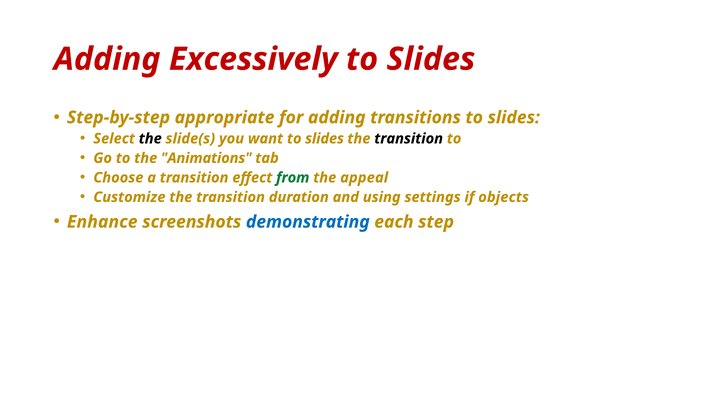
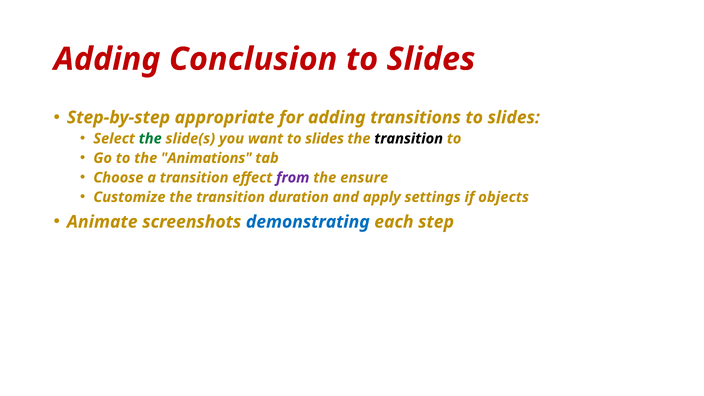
Excessively: Excessively -> Conclusion (253, 59)
the colour: black -> green (150, 139)
from colour: green -> purple (293, 178)
appeal: appeal -> ensure (364, 178)
using: using -> apply (382, 197)
Enhance: Enhance -> Animate (102, 222)
